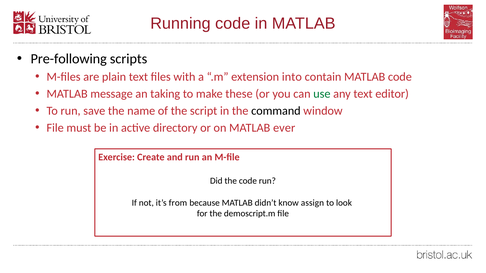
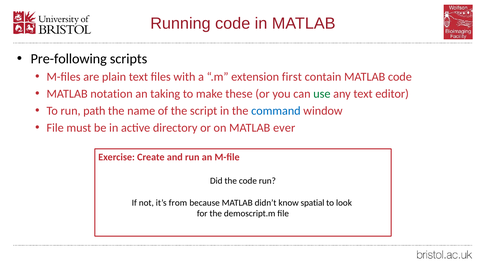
into: into -> first (292, 77)
message: message -> notation (112, 94)
save: save -> path (94, 111)
command colour: black -> blue (276, 111)
assign: assign -> spatial (313, 203)
